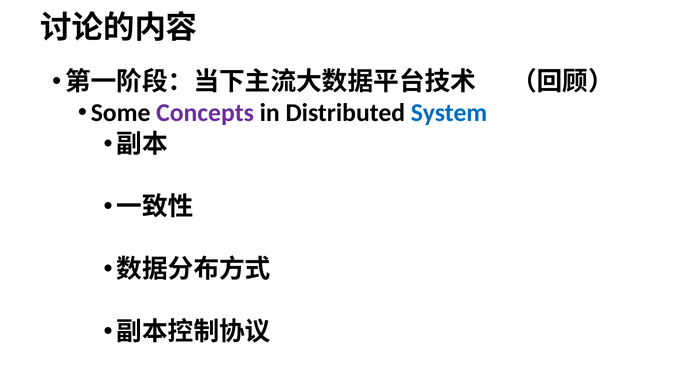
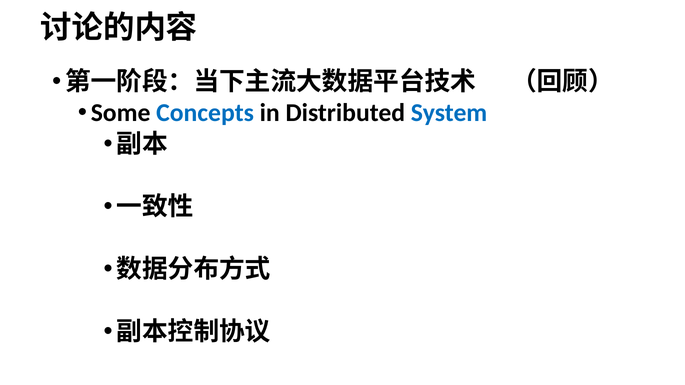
Concepts colour: purple -> blue (205, 113)
